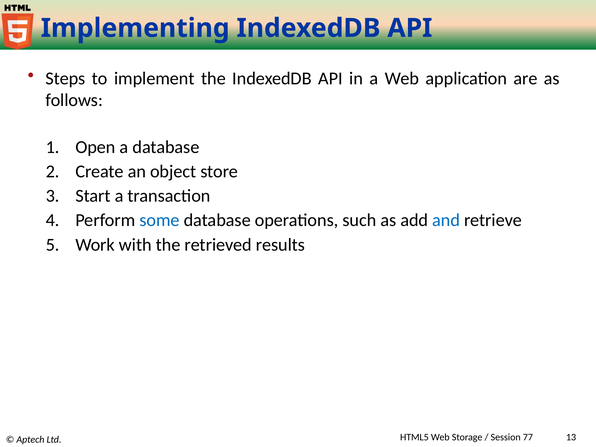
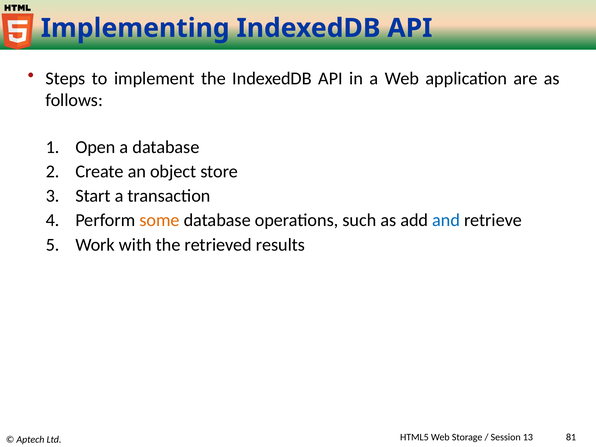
some colour: blue -> orange (160, 220)
77: 77 -> 13 (528, 437)
13: 13 -> 81 (571, 437)
